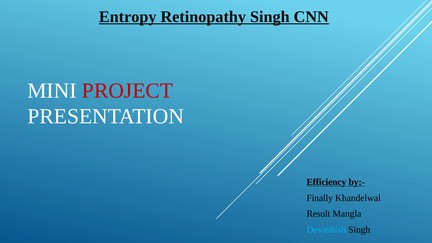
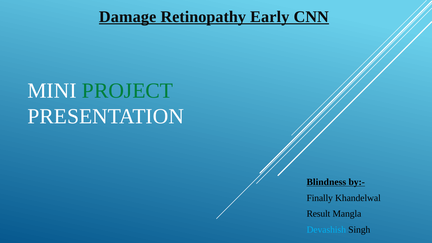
Entropy: Entropy -> Damage (128, 17)
Retinopathy Singh: Singh -> Early (270, 17)
PROJECT colour: red -> green (128, 91)
Efficiency: Efficiency -> Blindness (326, 182)
